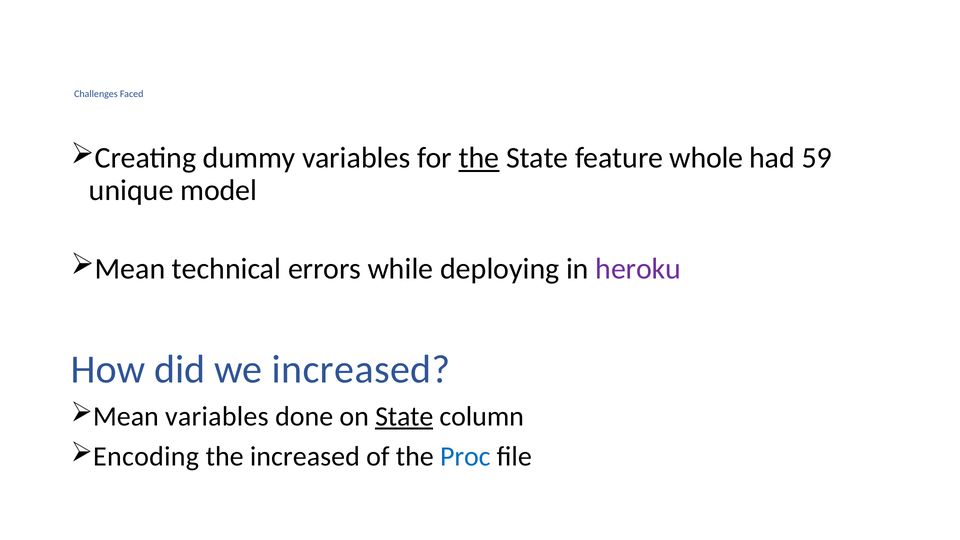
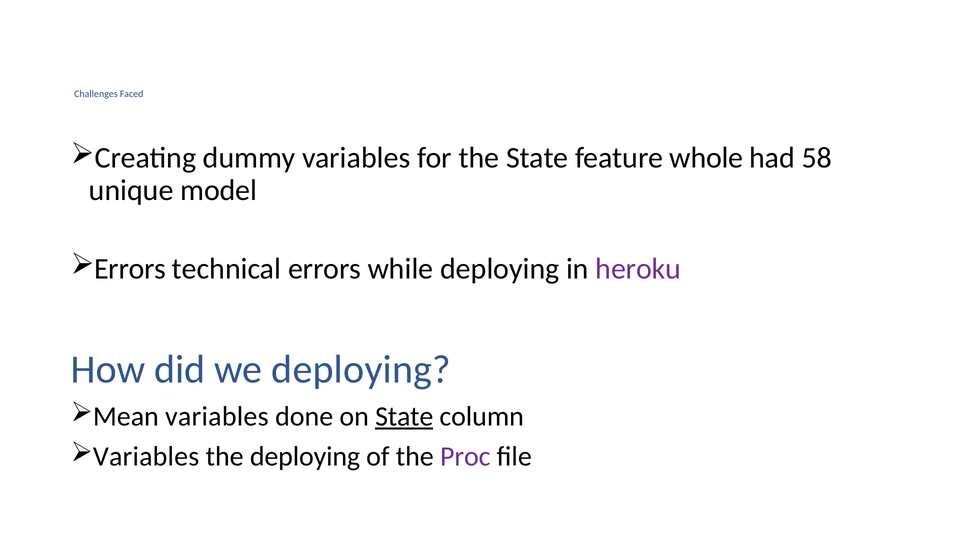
the underline: present -> none (479, 158)
59: 59 -> 58 (817, 158)
Mean: Mean -> Errors (130, 269)
we increased: increased -> deploying (361, 370)
Encoding: Encoding -> Variables (146, 457)
the increased: increased -> deploying (305, 457)
Proc colour: blue -> purple (465, 457)
